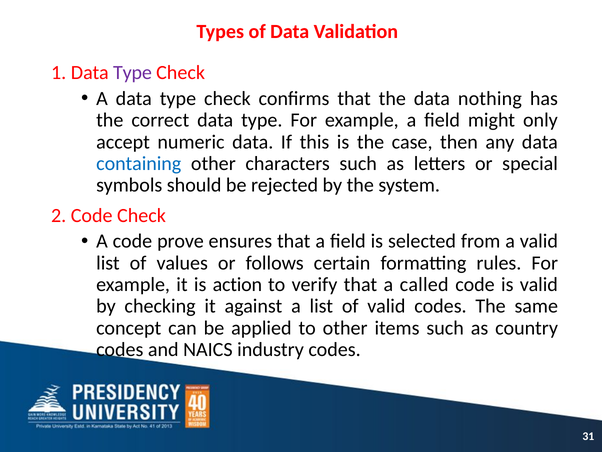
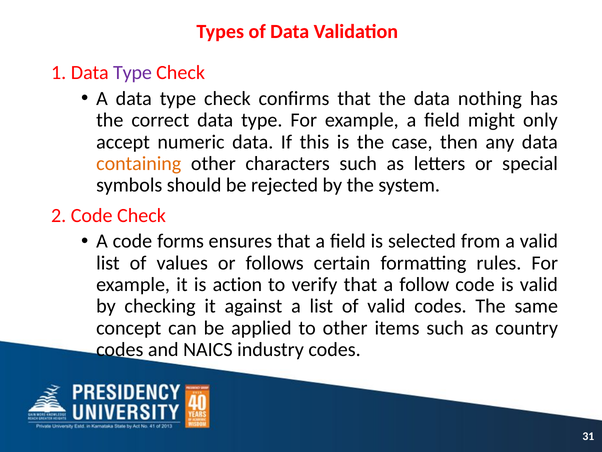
containing colour: blue -> orange (139, 163)
prove: prove -> forms (181, 241)
called: called -> follow (424, 284)
